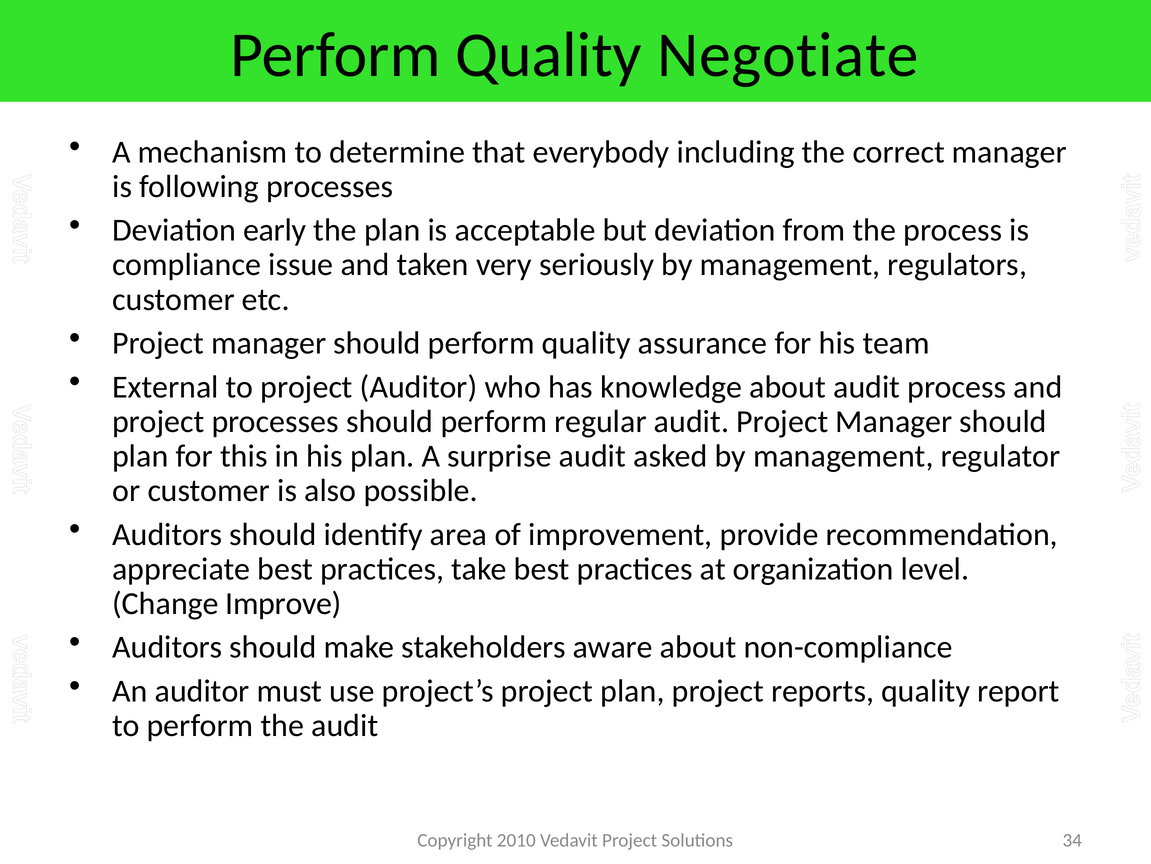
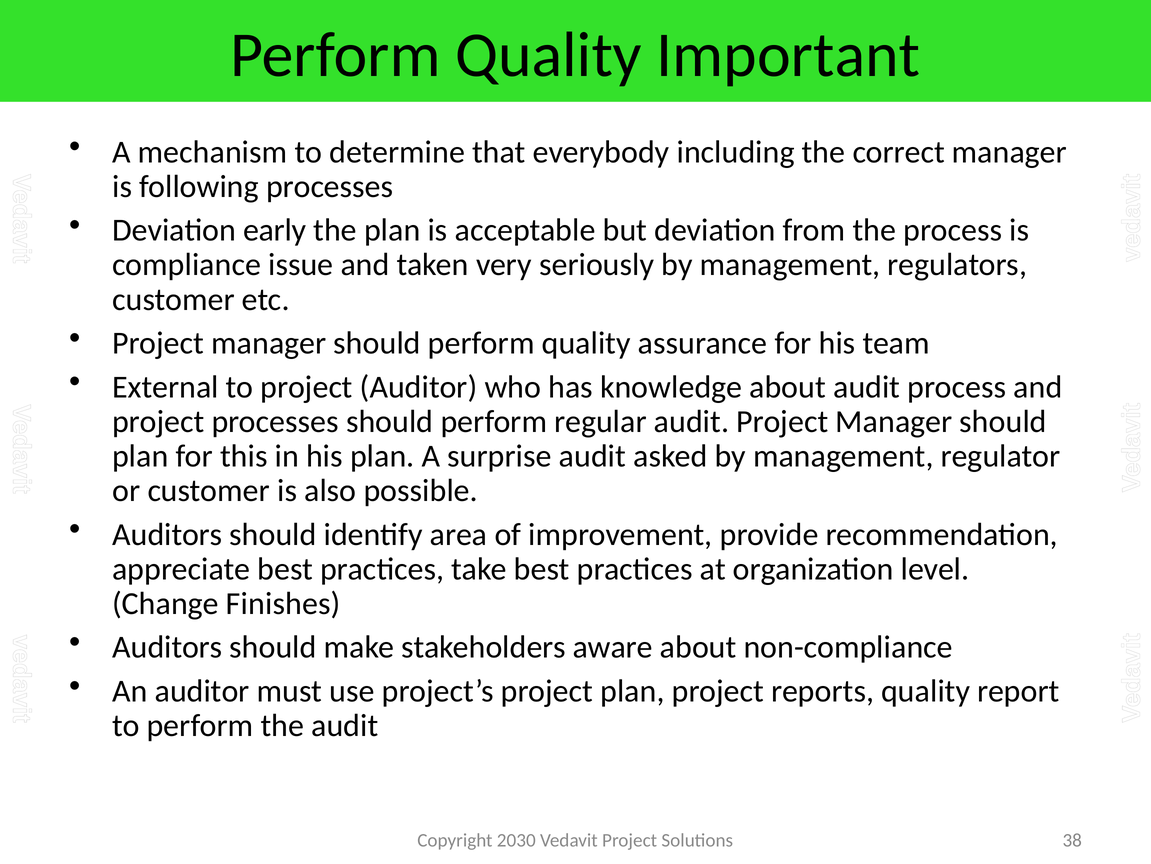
Negotiate: Negotiate -> Important (788, 55)
Improve: Improve -> Finishes (283, 603)
2010: 2010 -> 2030 (516, 840)
34: 34 -> 38 (1072, 840)
